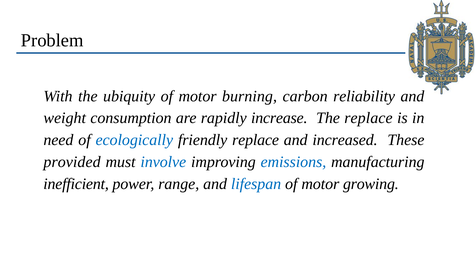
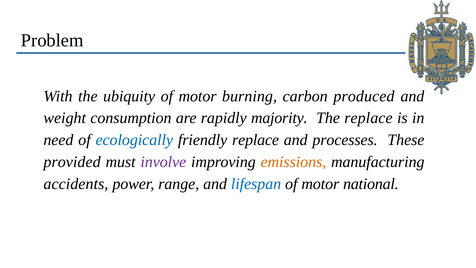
reliability: reliability -> produced (364, 96)
increase: increase -> majority (279, 118)
increased: increased -> processes (345, 140)
involve colour: blue -> purple (163, 162)
emissions colour: blue -> orange (293, 162)
inefficient: inefficient -> accidents (76, 184)
growing: growing -> national (371, 184)
